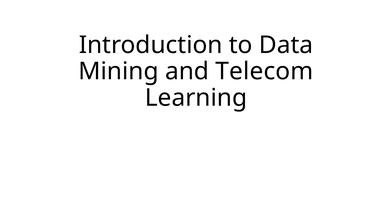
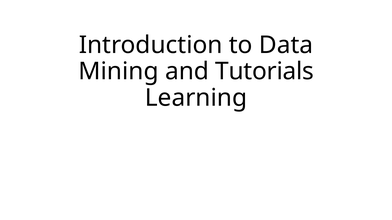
Telecom: Telecom -> Tutorials (265, 72)
